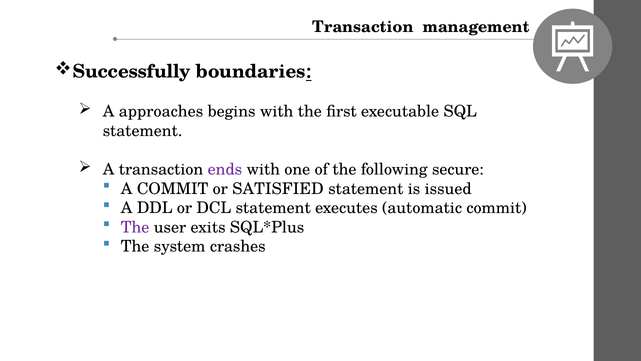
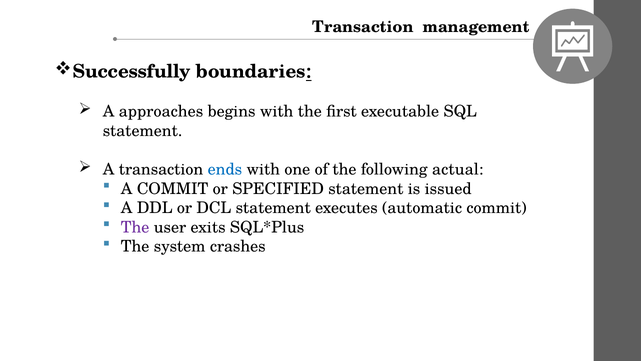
ends colour: purple -> blue (225, 169)
secure: secure -> actual (458, 169)
SATISFIED: SATISFIED -> SPECIFIED (278, 188)
